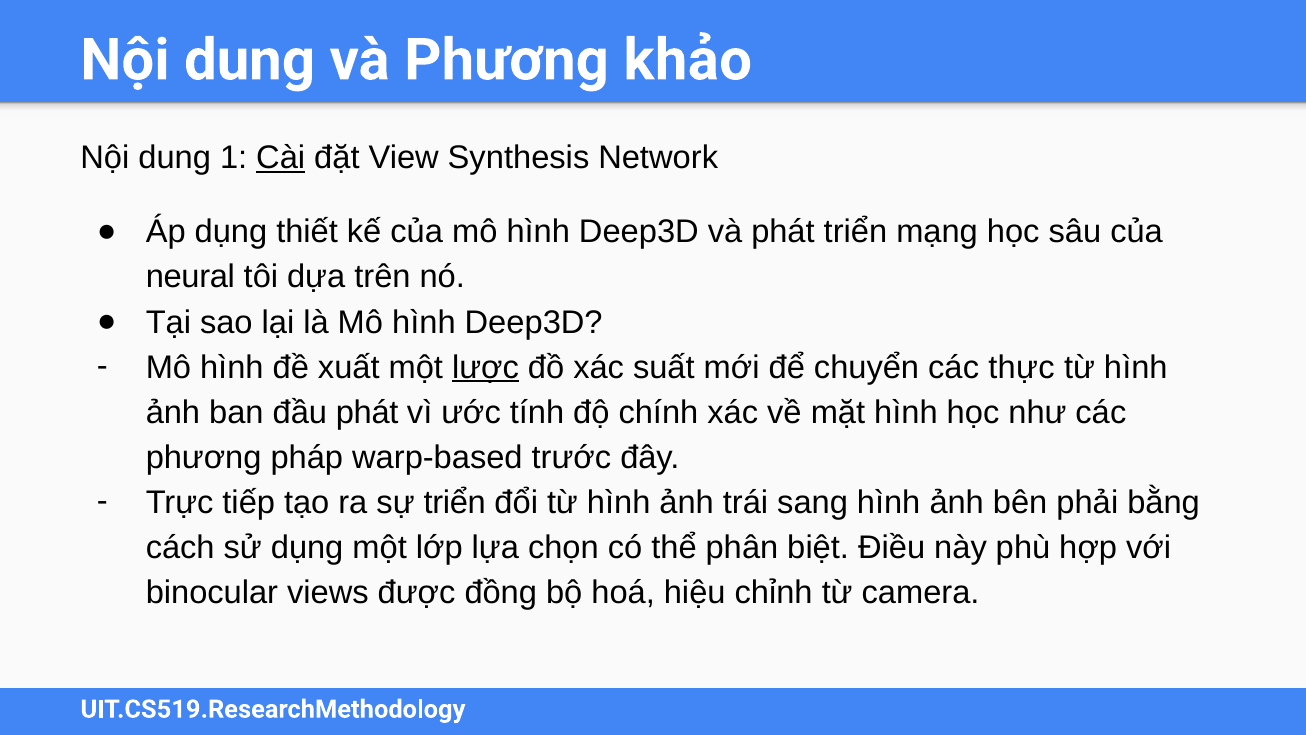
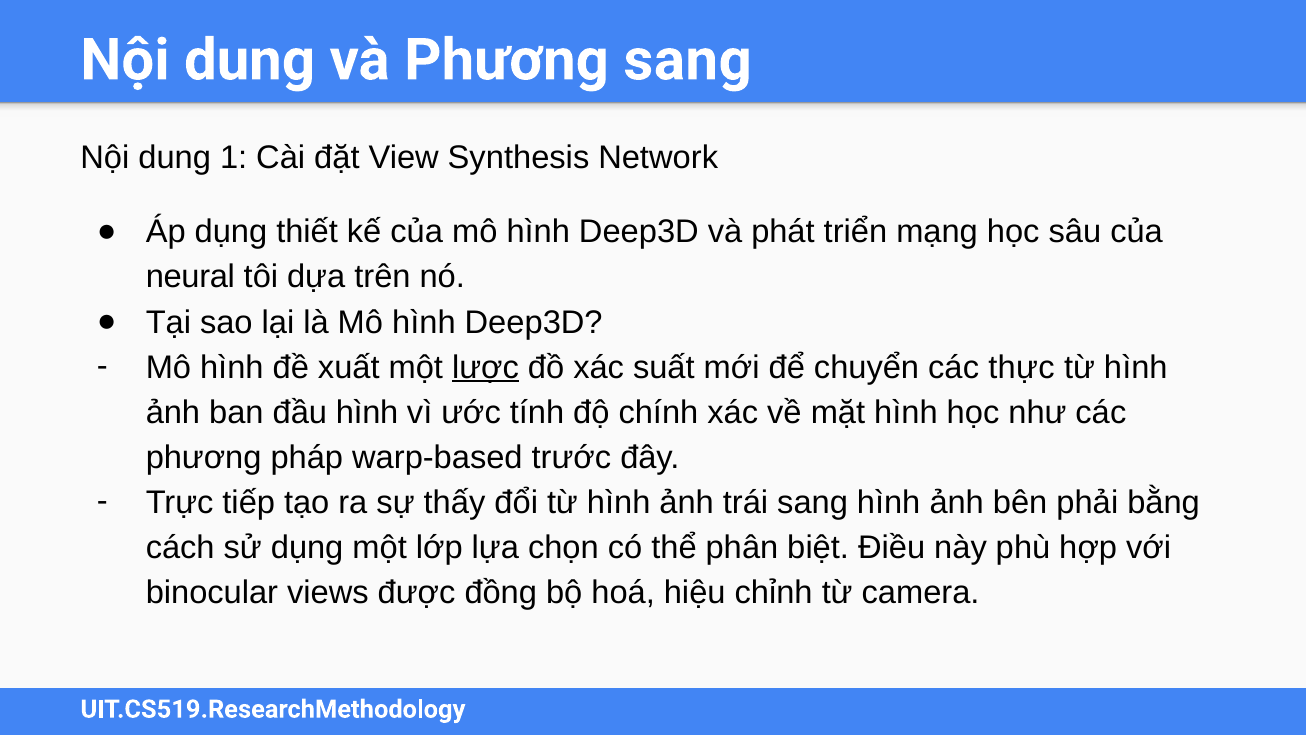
Phương khảo: khảo -> sang (688, 60)
Cài underline: present -> none (281, 158)
đầu phát: phát -> hình (367, 412)
sự triển: triển -> thấy (455, 502)
